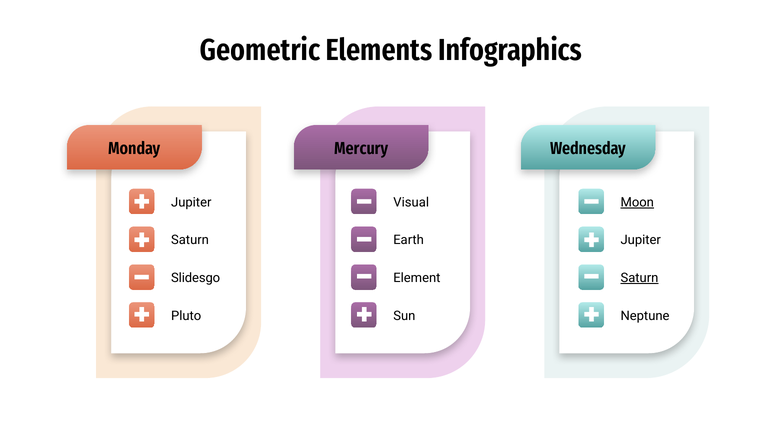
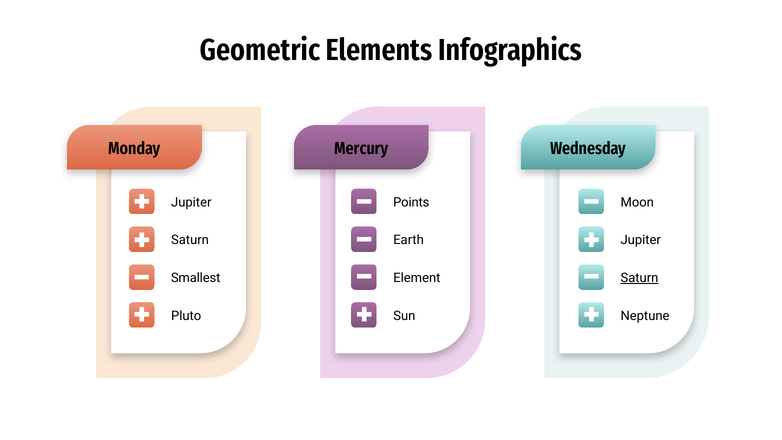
Visual: Visual -> Points (411, 202)
Moon underline: present -> none (637, 202)
Slidesgo: Slidesgo -> Smallest (196, 278)
